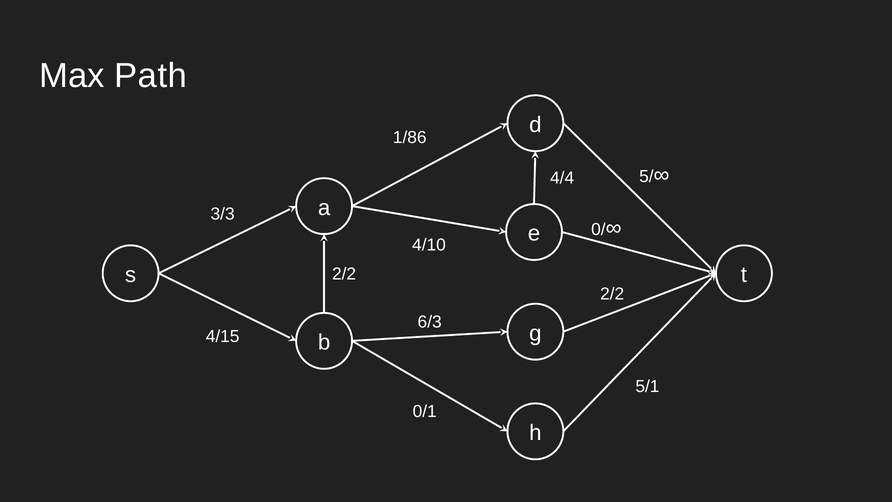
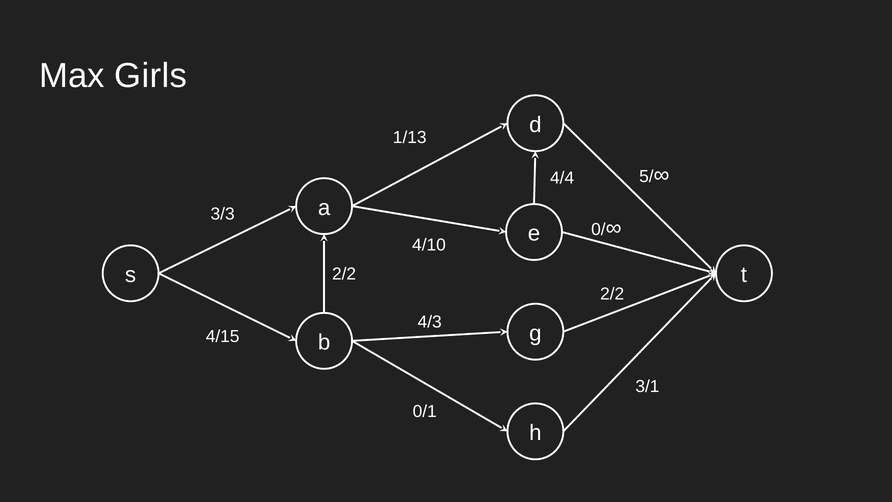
Path: Path -> Girls (151, 76)
1/86: 1/86 -> 1/13 (410, 137)
6/3: 6/3 -> 4/3 (430, 322)
5/1: 5/1 -> 3/1 (647, 386)
